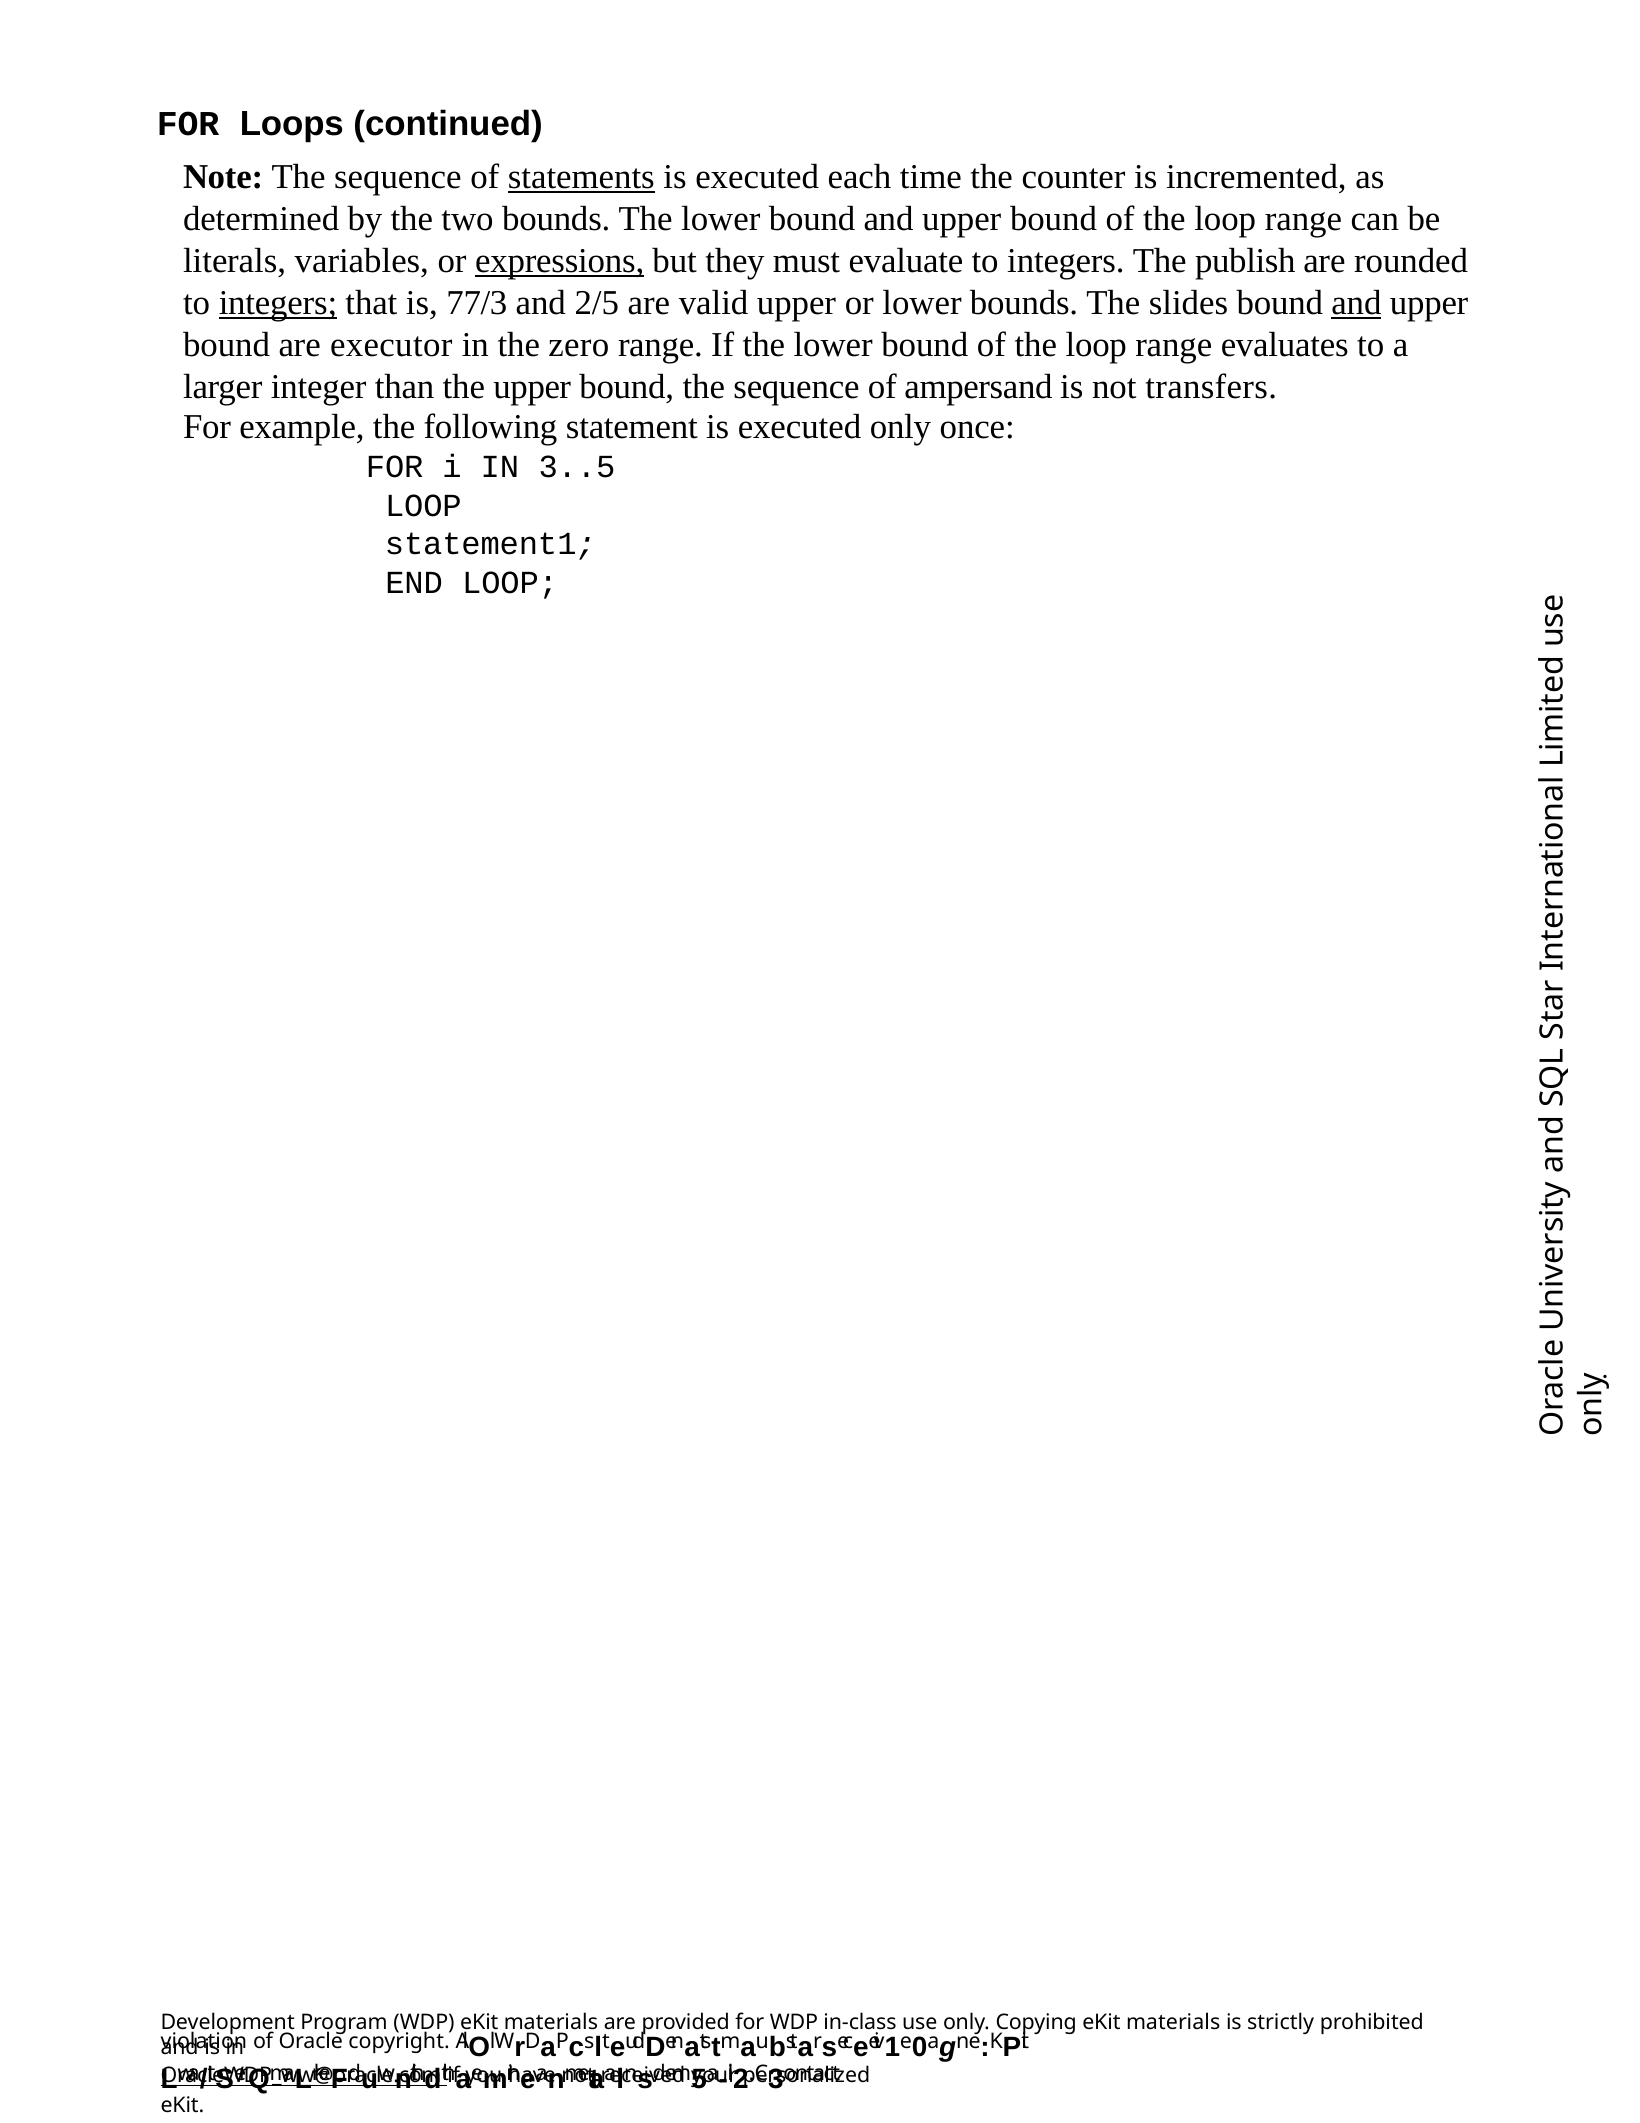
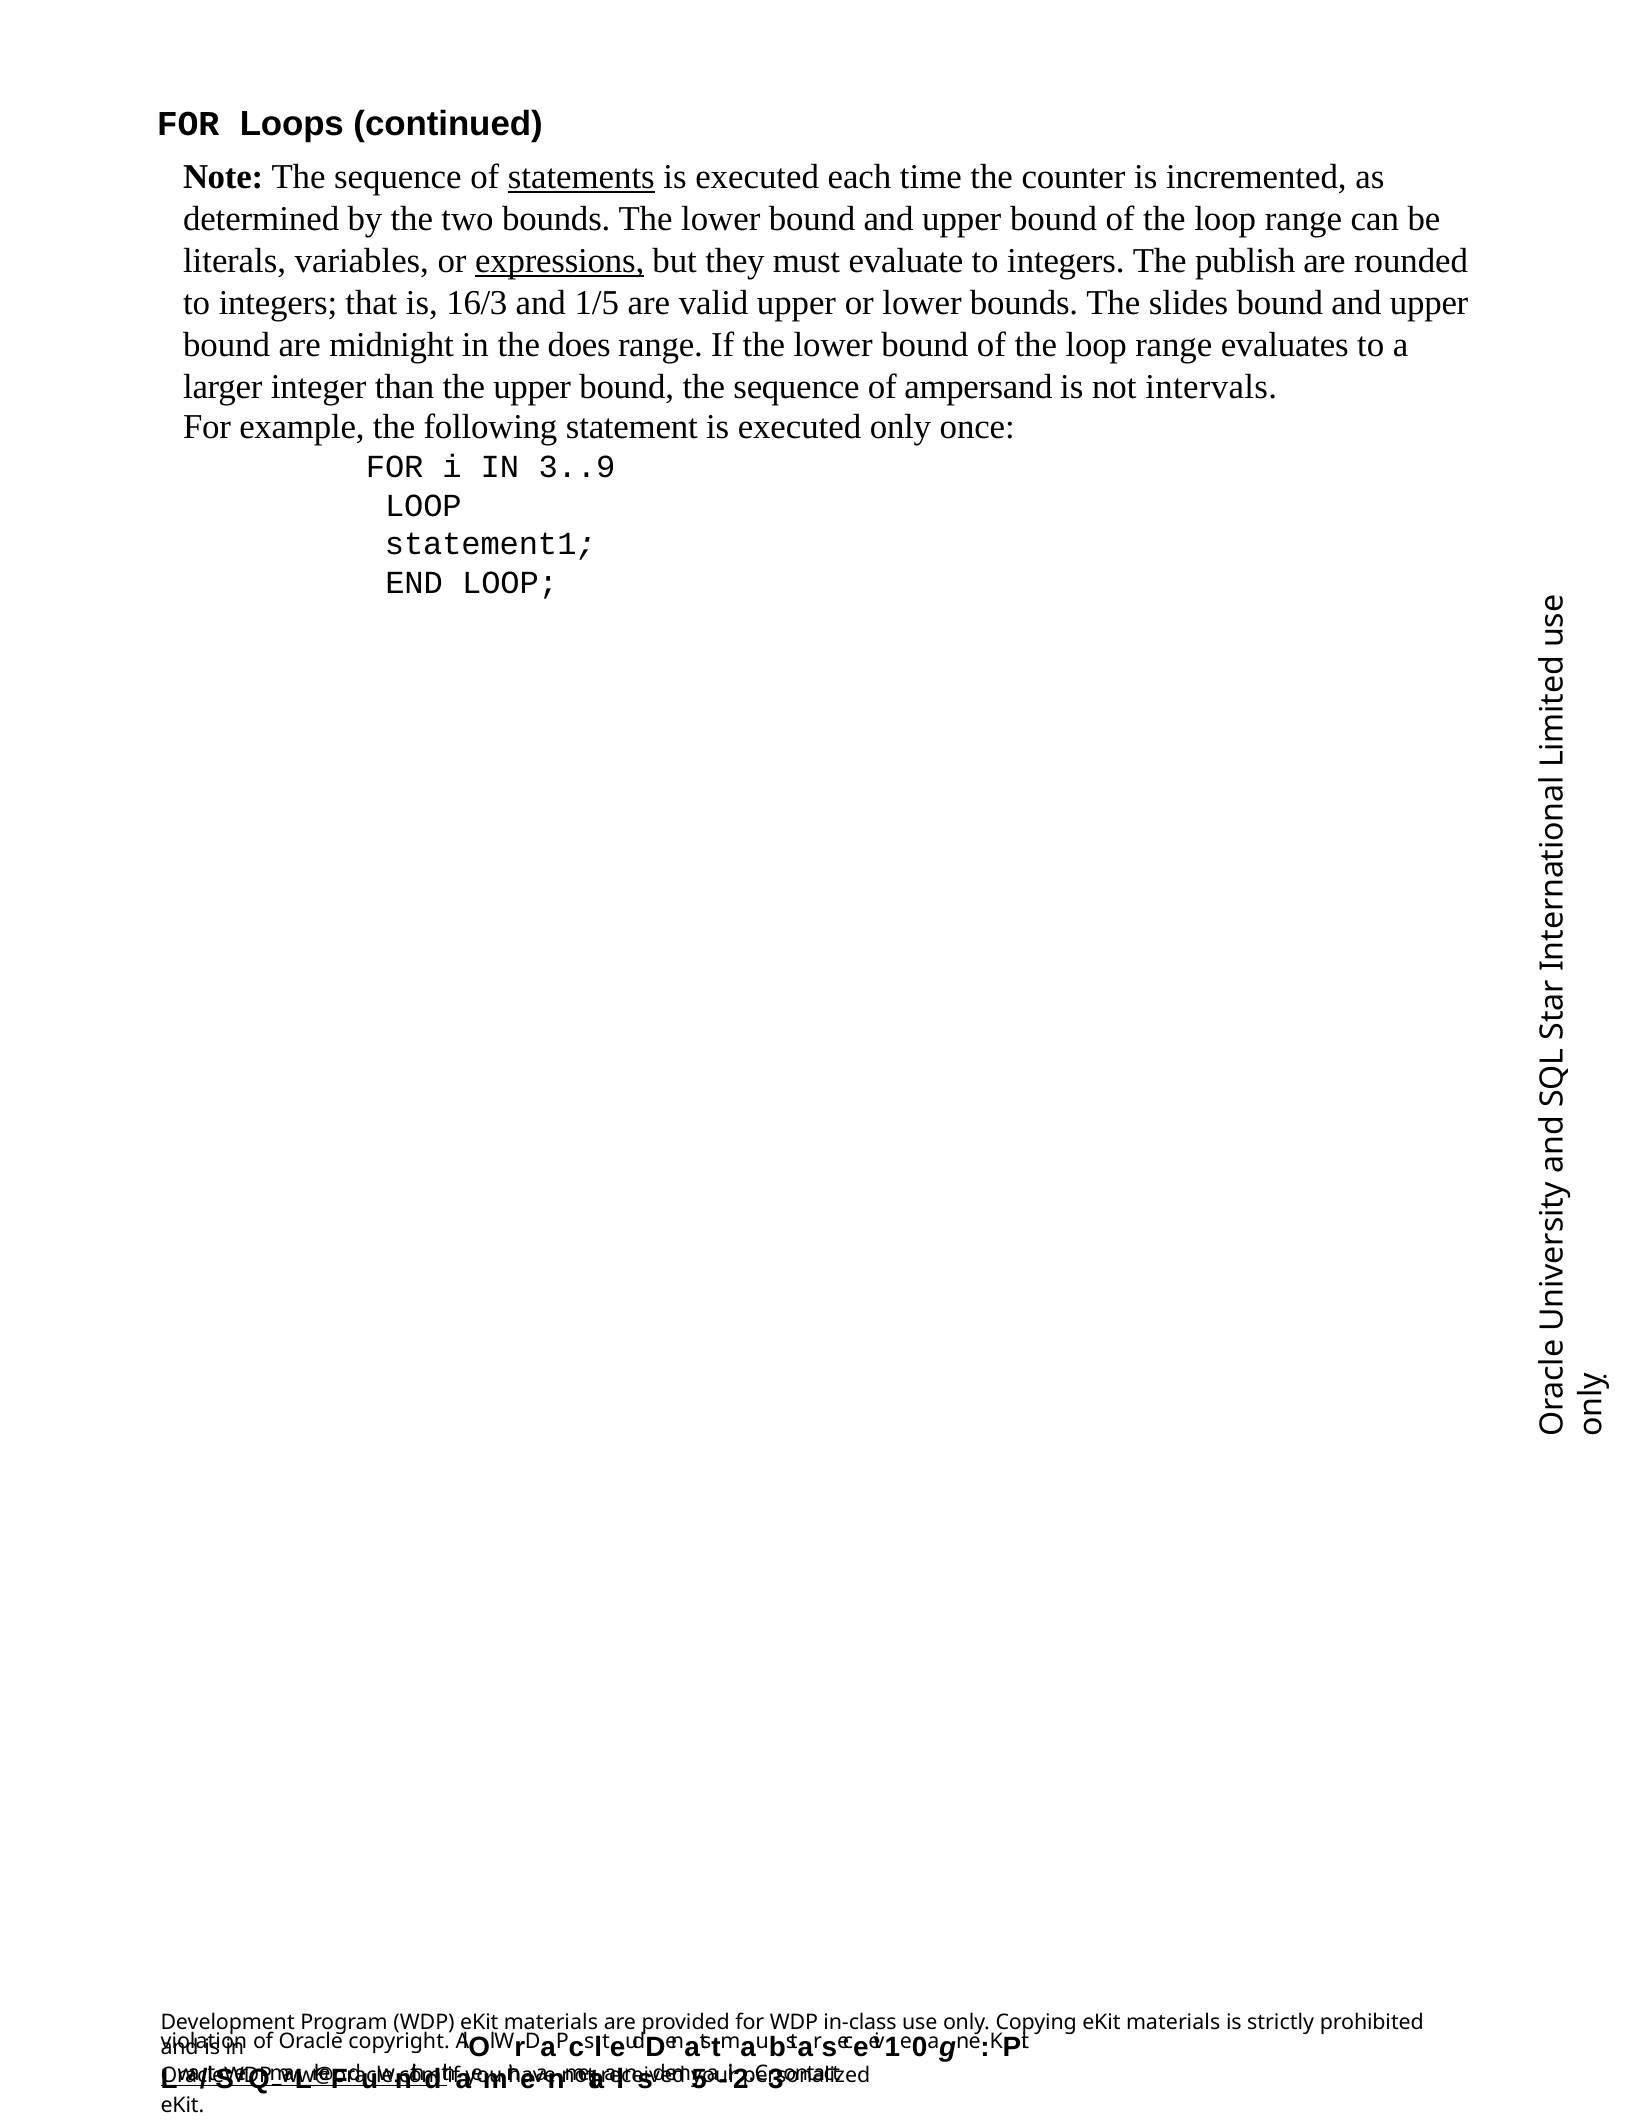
integers underline: present -> none (278, 303)
77/3: 77/3 -> 16/3 (477, 303)
2/5: 2/5 -> 1/5 (597, 303)
and underline: present -> none (1356, 303)
executor: executor -> midnight (392, 345)
zero: zero -> does (579, 345)
transfers: transfers -> intervals (1211, 387)
3..5: 3..5 -> 3..9 (577, 467)
